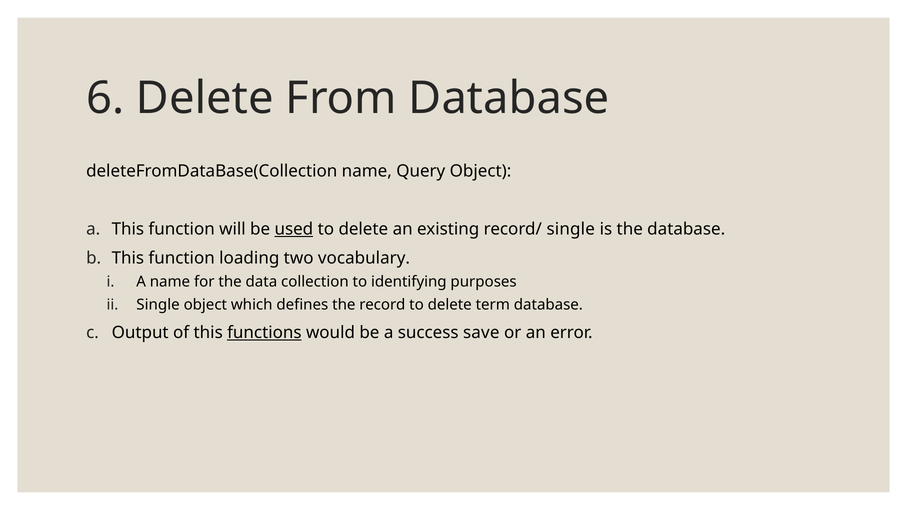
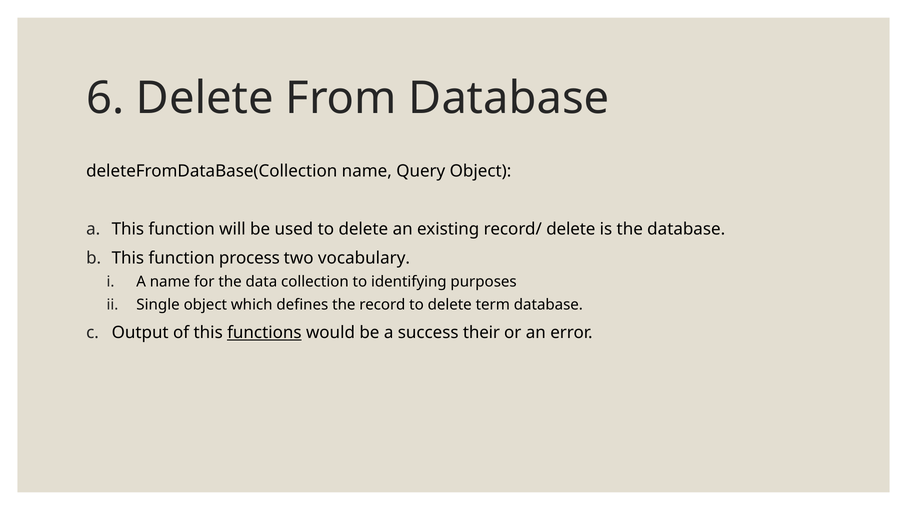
used underline: present -> none (294, 229)
record/ single: single -> delete (571, 229)
loading: loading -> process (249, 258)
save: save -> their (481, 333)
